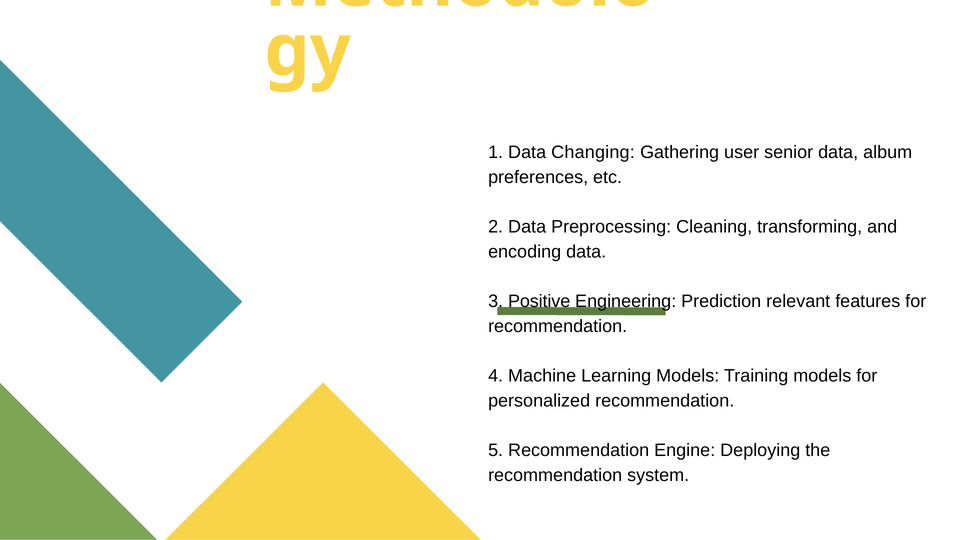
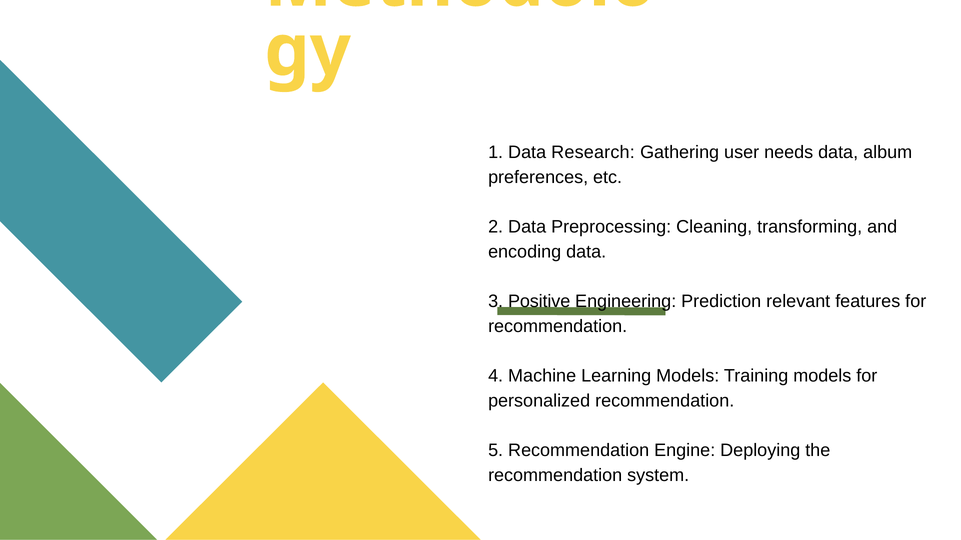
Changing: Changing -> Research (593, 153)
senior: senior -> needs (789, 153)
